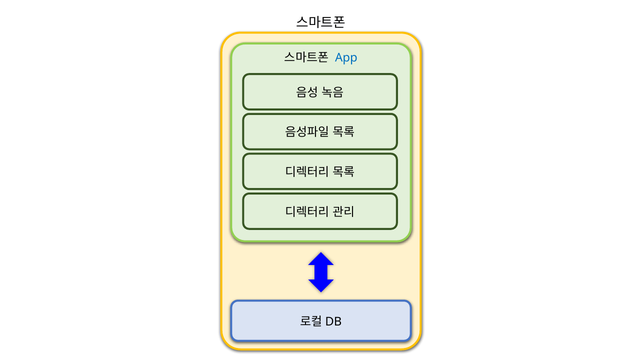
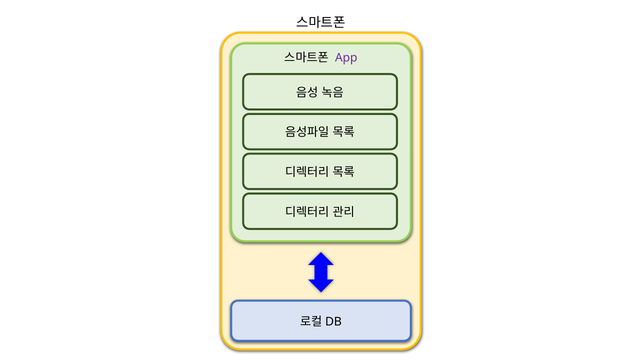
App colour: blue -> purple (346, 58)
